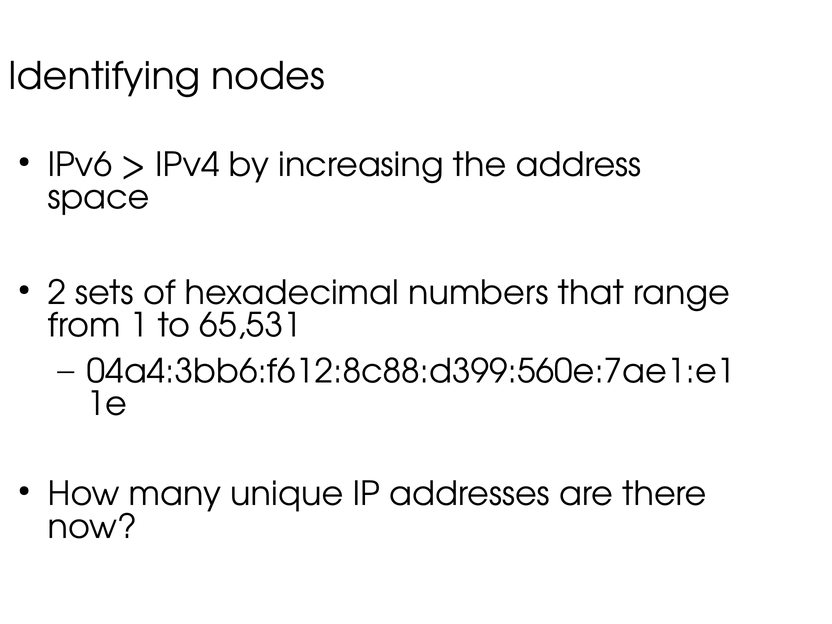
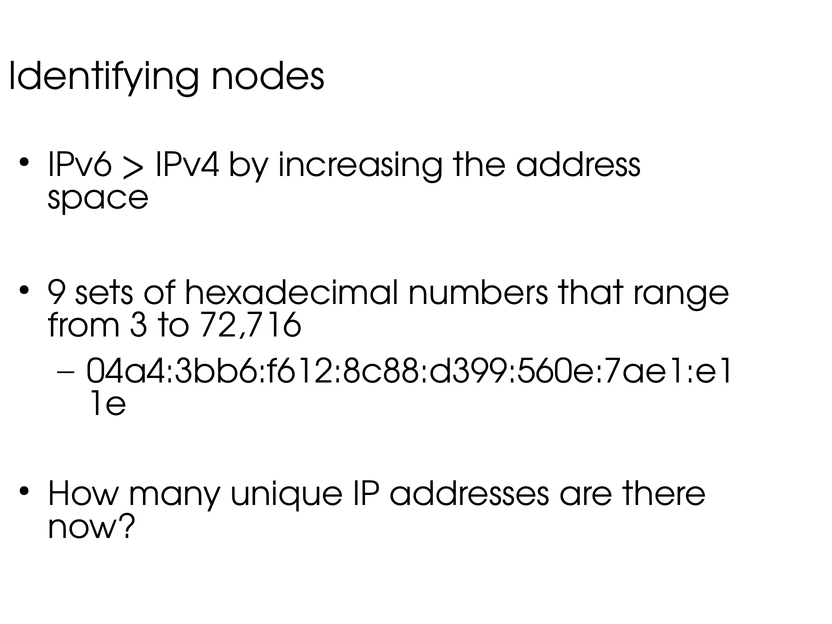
2: 2 -> 9 (57, 293)
1: 1 -> 3 (139, 326)
65,531: 65,531 -> 72,716 (251, 326)
